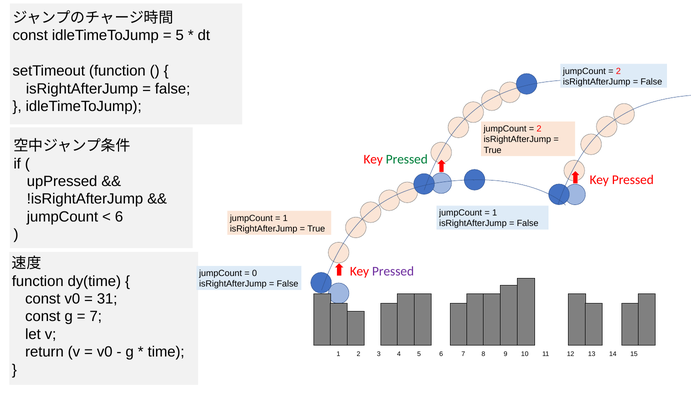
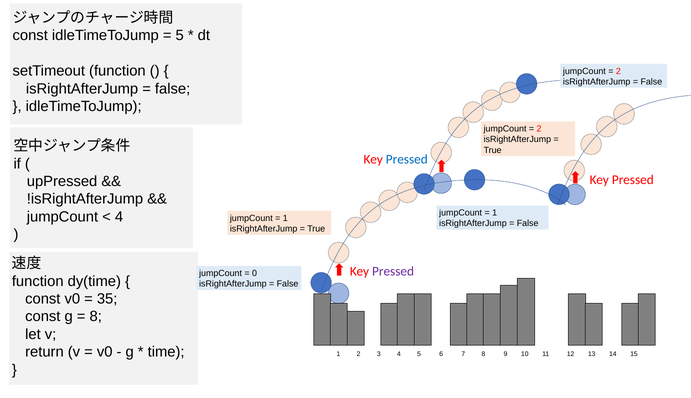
Pressed colour: green -> blue (407, 159)
6: 6 -> 4 (119, 217)
31: 31 -> 35 (107, 299)
7: 7 -> 8 (96, 316)
